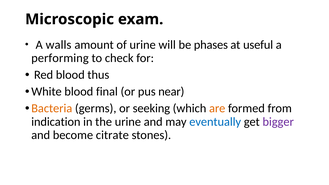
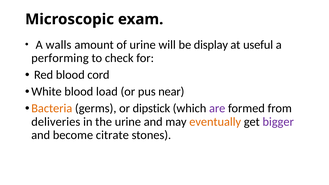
phases: phases -> display (211, 45)
thus: thus -> cord (98, 75)
final: final -> load (107, 92)
seeking: seeking -> dipstick (151, 108)
are colour: orange -> purple (217, 108)
indication: indication -> deliveries (56, 122)
eventually colour: blue -> orange (215, 122)
